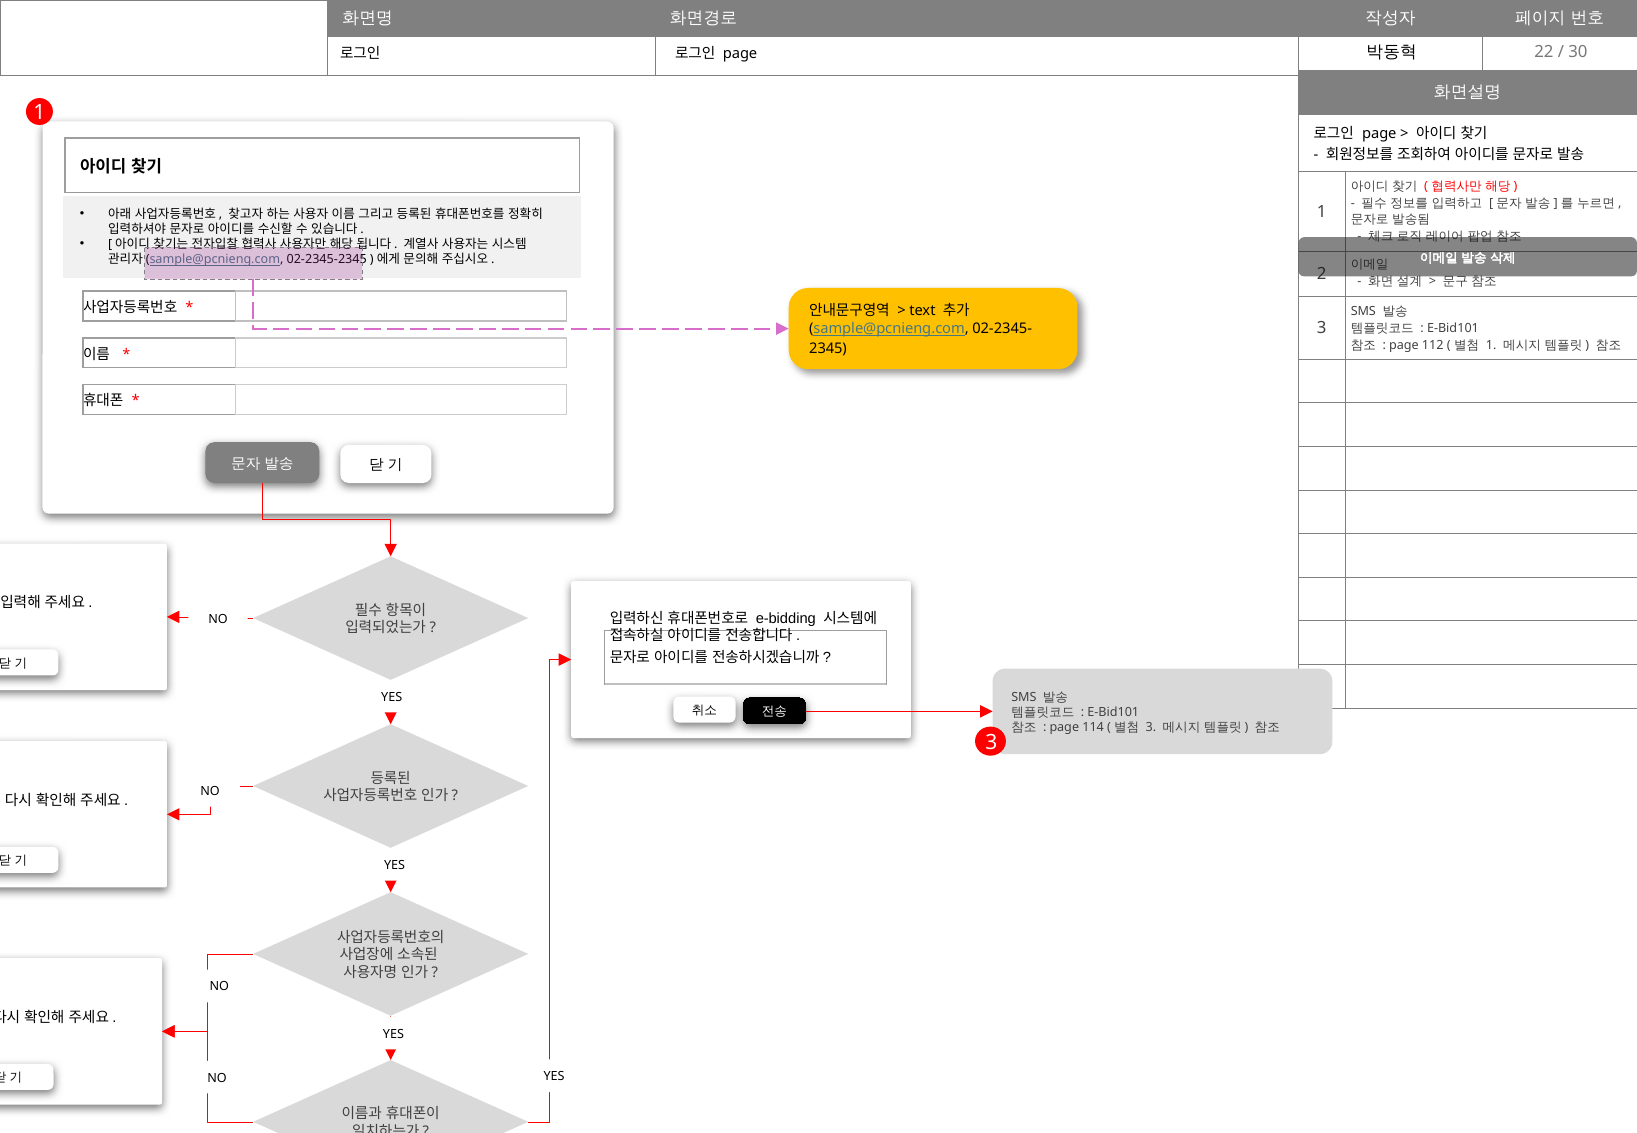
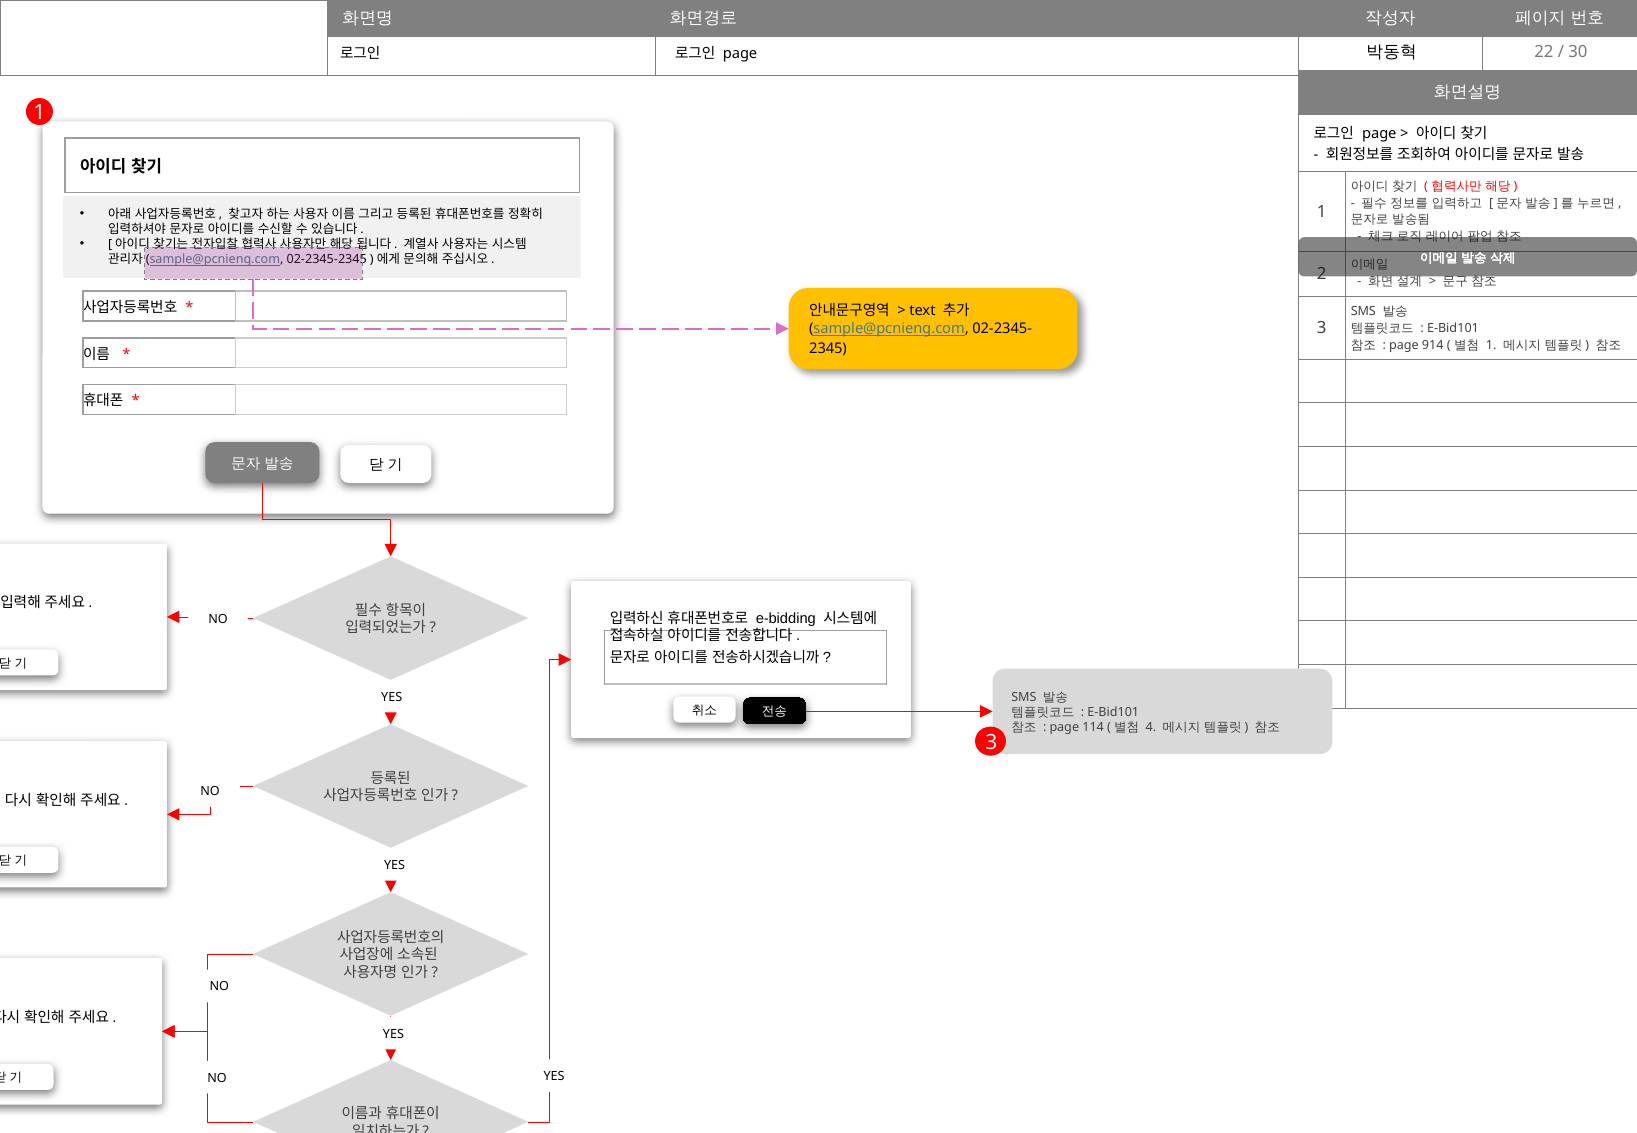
112: 112 -> 914 (1433, 345)
3: 3 -> 4 (1151, 728)
